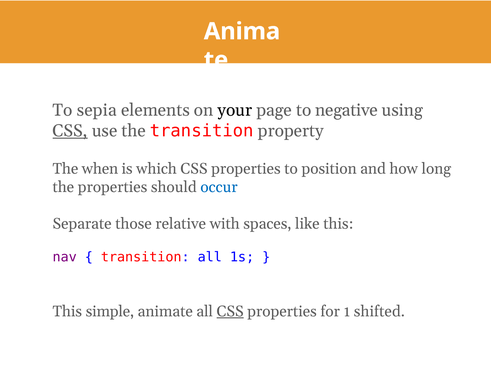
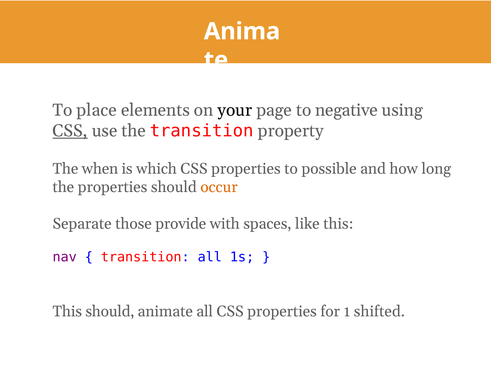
sepia: sepia -> place (97, 110)
position: position -> possible (329, 169)
occur colour: blue -> orange (219, 187)
relative: relative -> provide (181, 224)
This simple: simple -> should (110, 312)
CSS underline: present -> none (230, 312)
